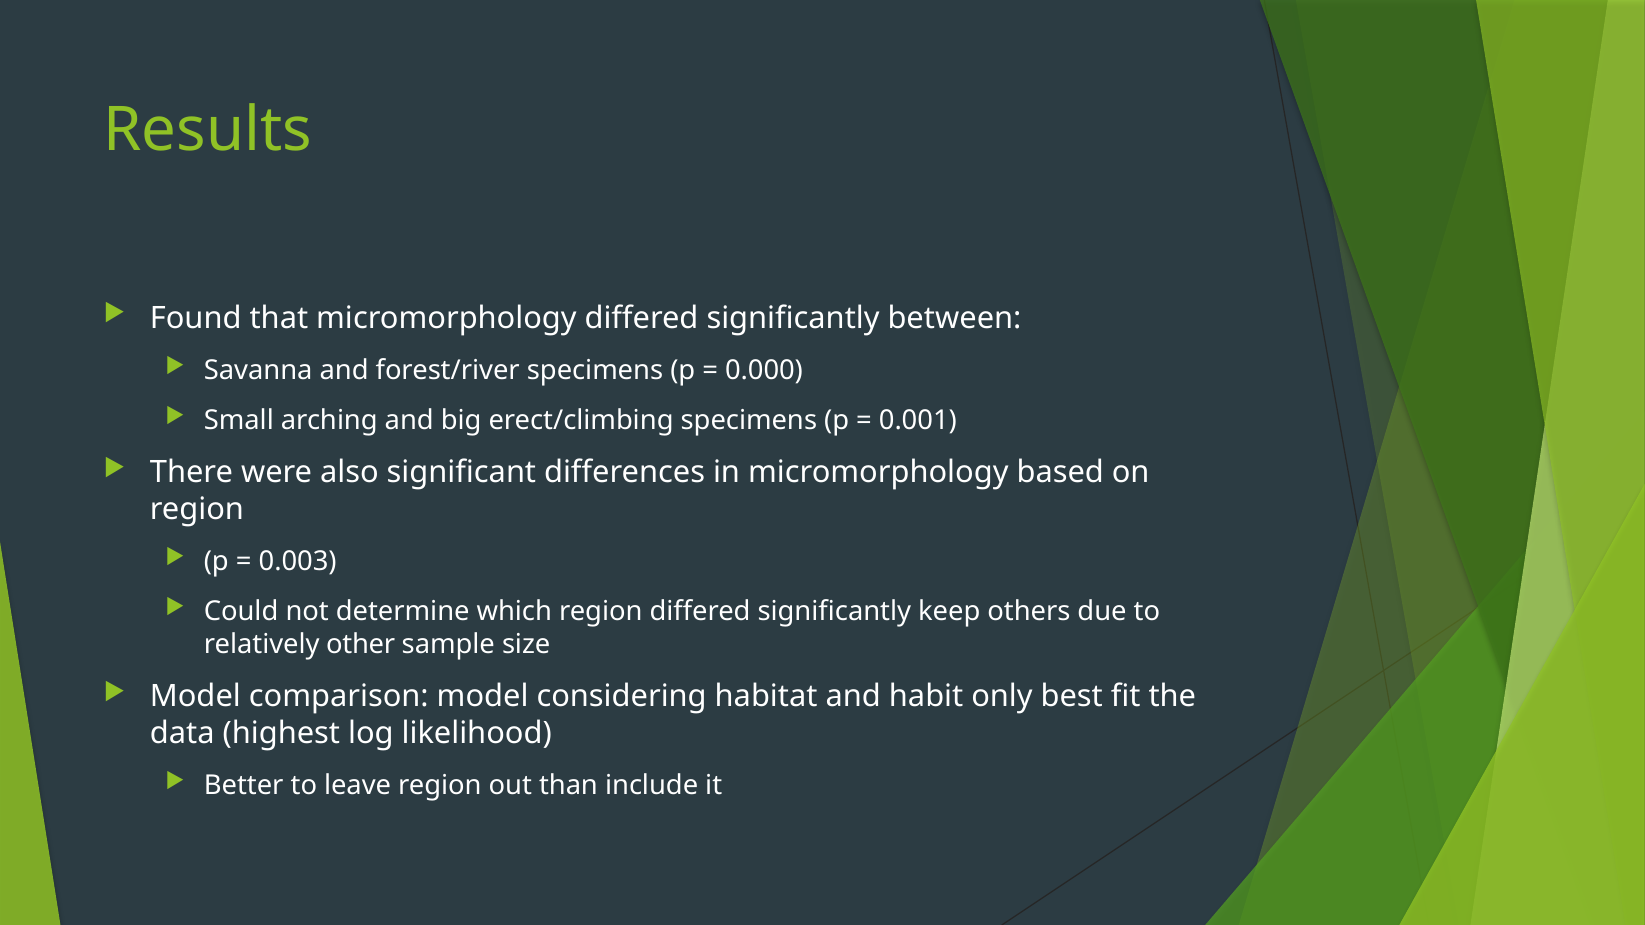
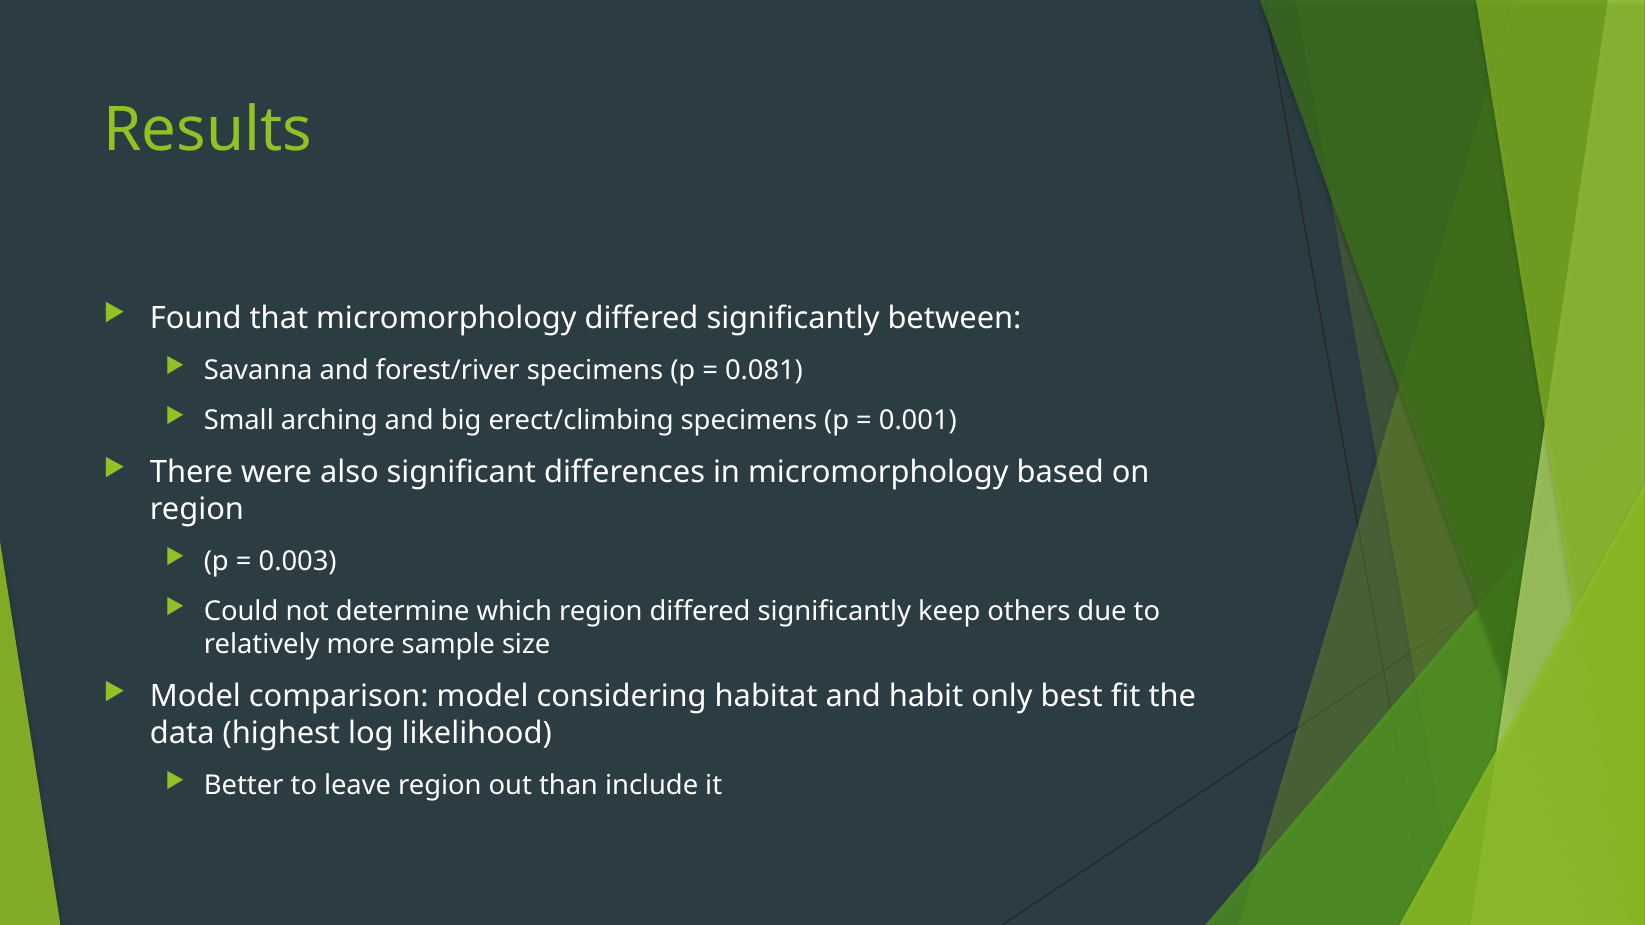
0.000: 0.000 -> 0.081 (764, 370)
other: other -> more (361, 644)
